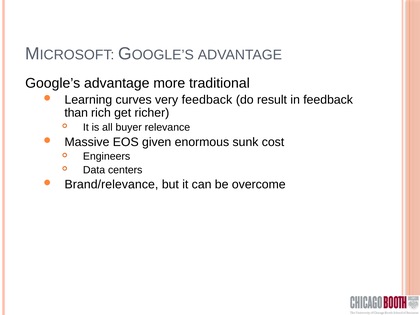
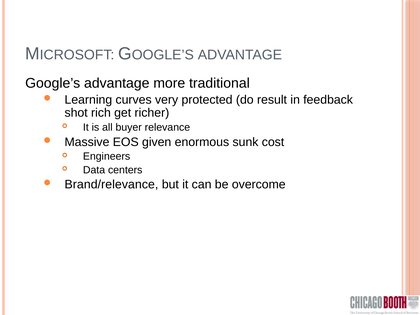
very feedback: feedback -> protected (207, 100)
than: than -> shot (76, 113)
